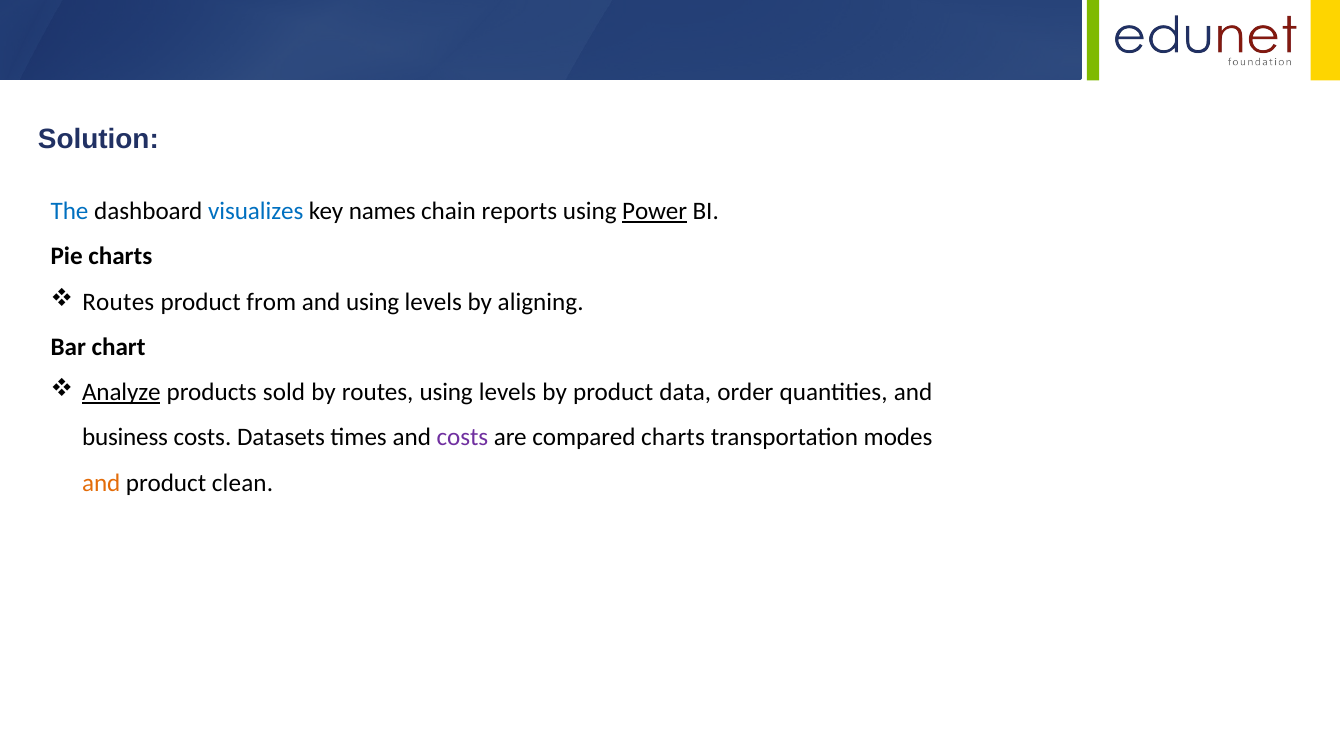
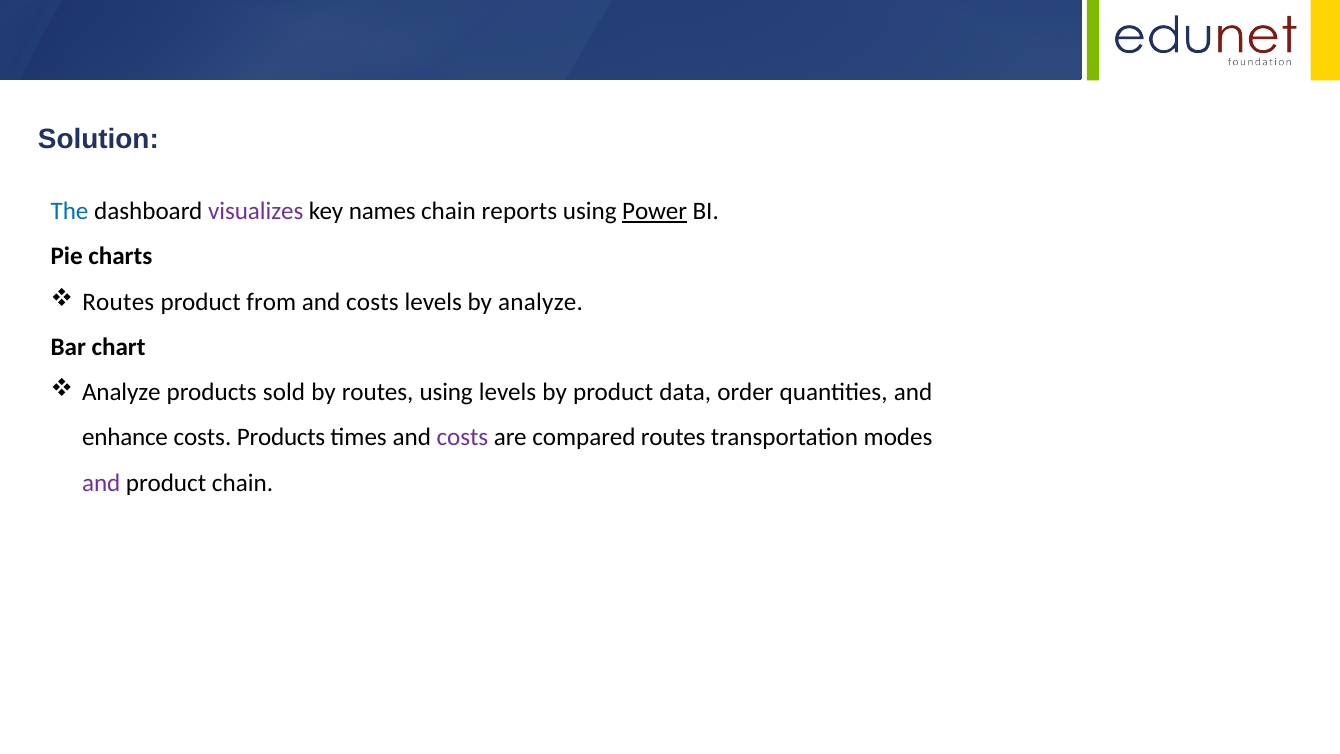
visualizes colour: blue -> purple (256, 211)
using: using -> costs (372, 302)
by aligning: aligning -> analyze (541, 302)
Analyze underline: present -> none (121, 392)
business: business -> enhance (125, 437)
costs Datasets: Datasets -> Products (281, 437)
compared charts: charts -> routes (673, 437)
and colour: orange -> purple (101, 483)
product clean: clean -> chain (243, 483)
